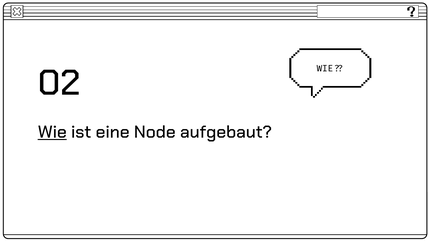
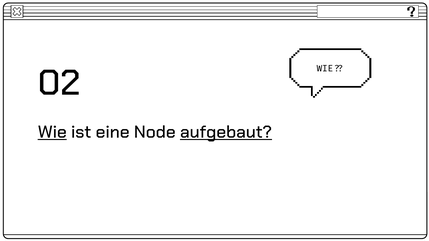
aufgebaut underline: none -> present (226, 132)
